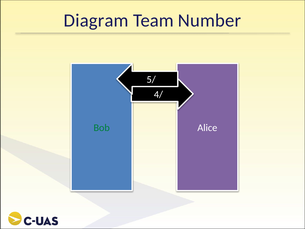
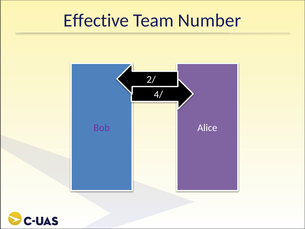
Diagram: Diagram -> Effective (96, 20)
5/: 5/ -> 2/ (151, 80)
Bob colour: green -> purple (102, 128)
